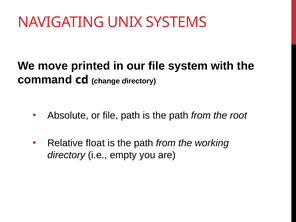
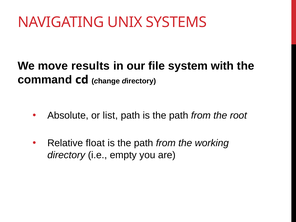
printed: printed -> results (91, 66)
or file: file -> list (110, 116)
